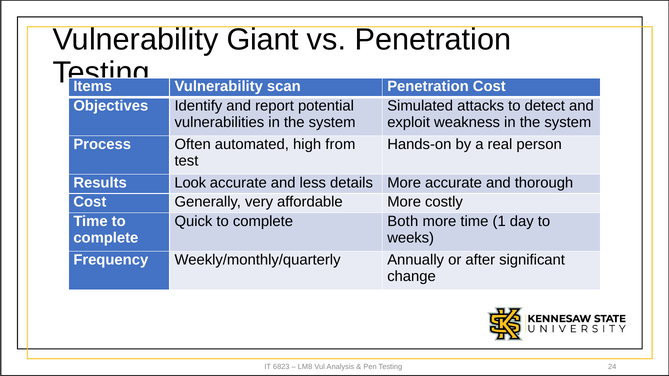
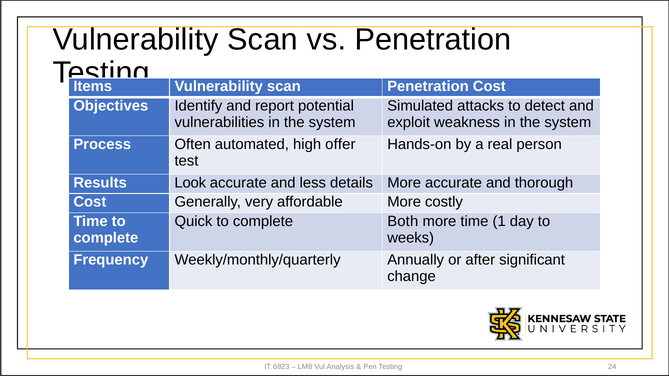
Giant: Giant -> Scan (263, 40)
from: from -> offer (340, 144)
